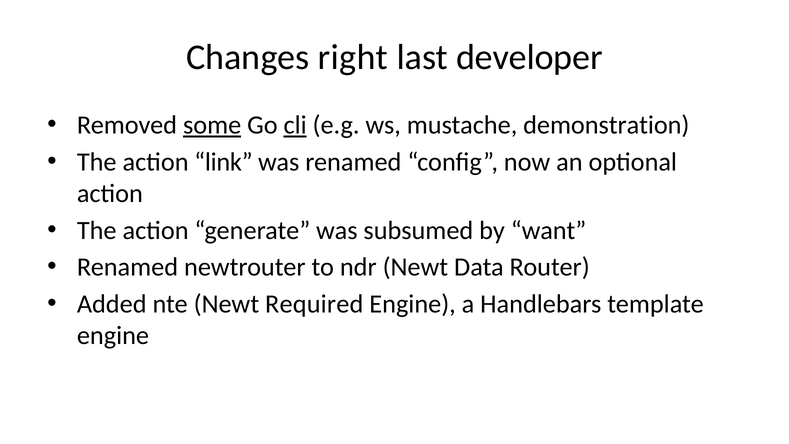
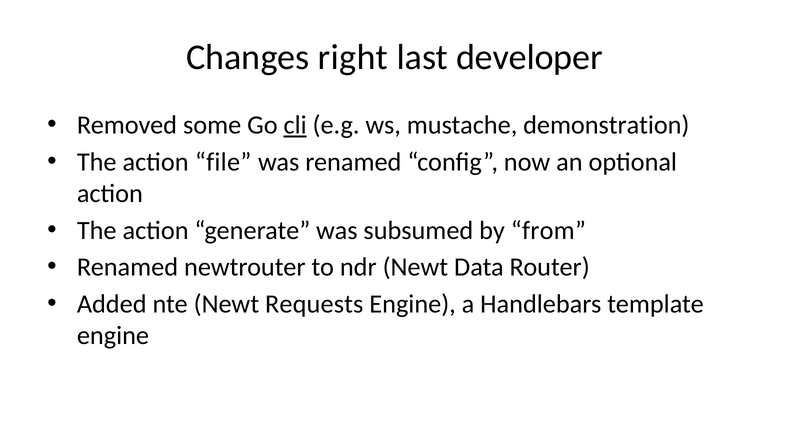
some underline: present -> none (212, 125)
link: link -> file (223, 162)
want: want -> from (548, 230)
Required: Required -> Requests (314, 304)
